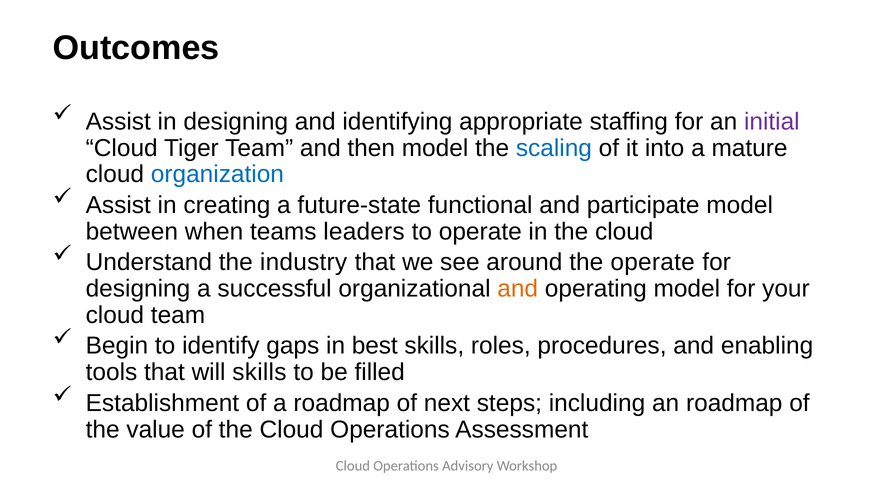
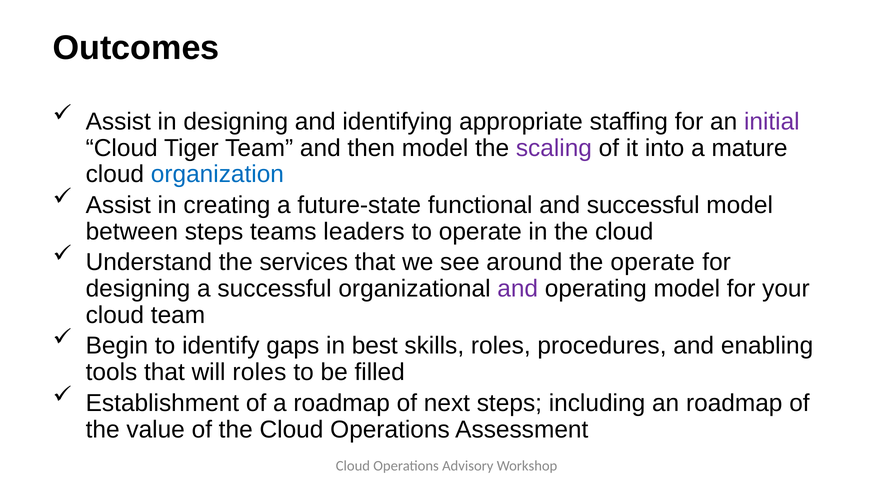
scaling colour: blue -> purple (554, 148)
and participate: participate -> successful (643, 205)
between when: when -> steps (214, 231)
industry: industry -> services (304, 262)
and colour: orange -> purple (518, 288)
will skills: skills -> roles (259, 372)
